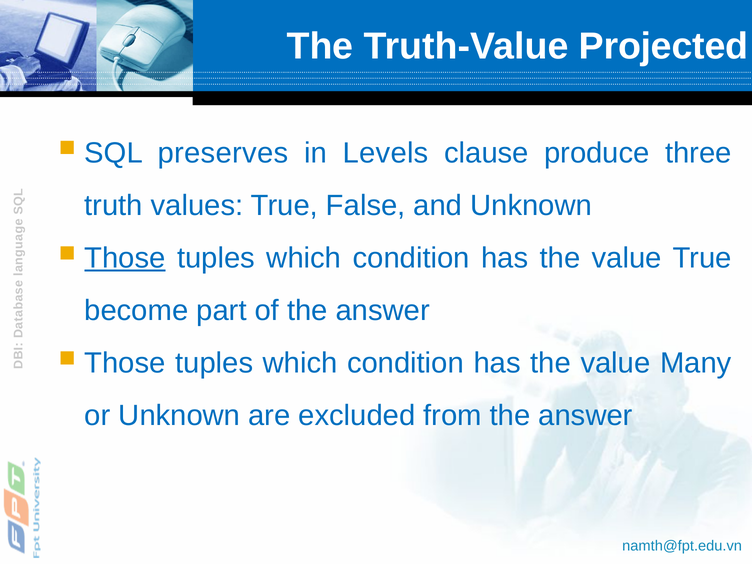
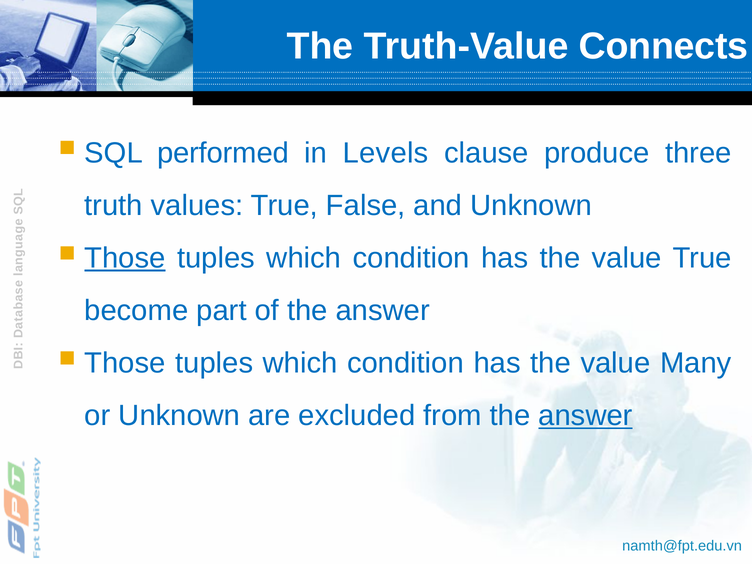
Projected: Projected -> Connects (664, 46)
preserves: preserves -> performed (223, 153)
answer underline: none -> present (586, 416)
